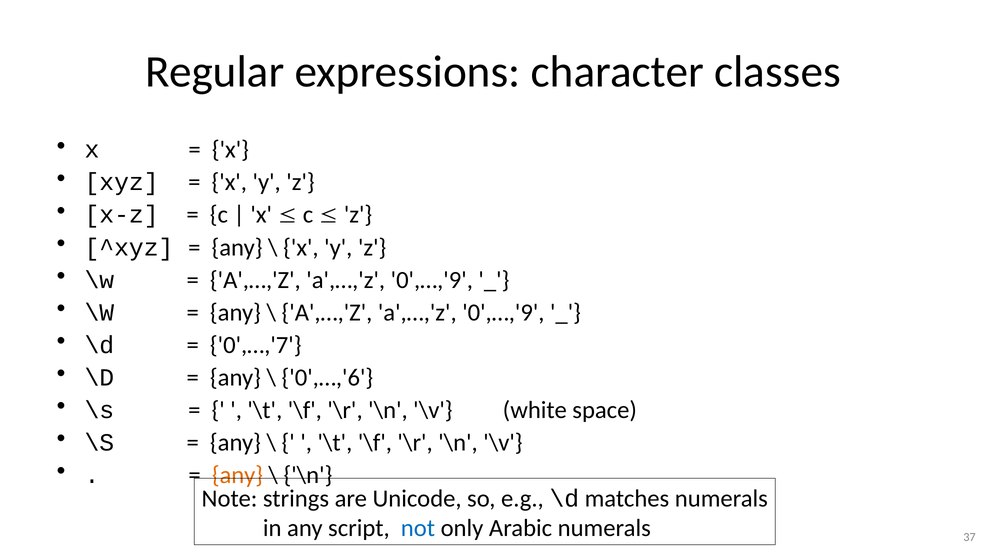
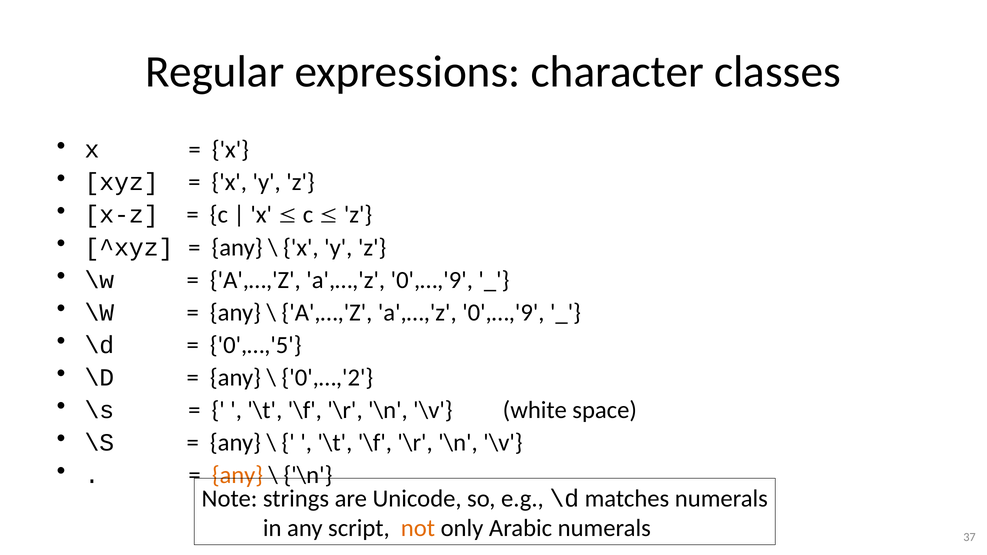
0',…,'7: 0',…,'7 -> 0',…,'5 (256, 345)
0',…,'6: 0',…,'6 -> 0',…,'2 (327, 378)
not colour: blue -> orange (418, 528)
